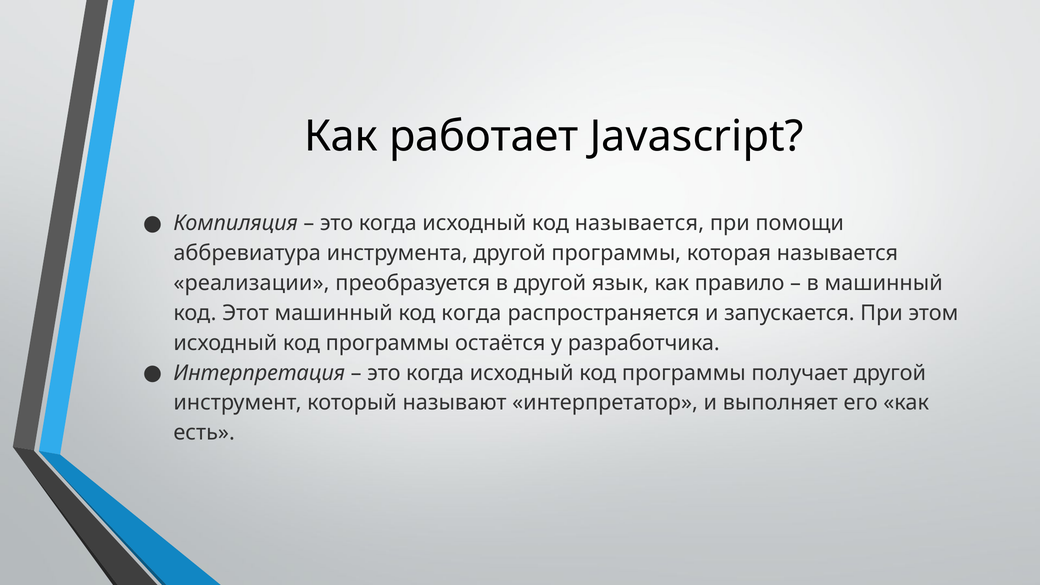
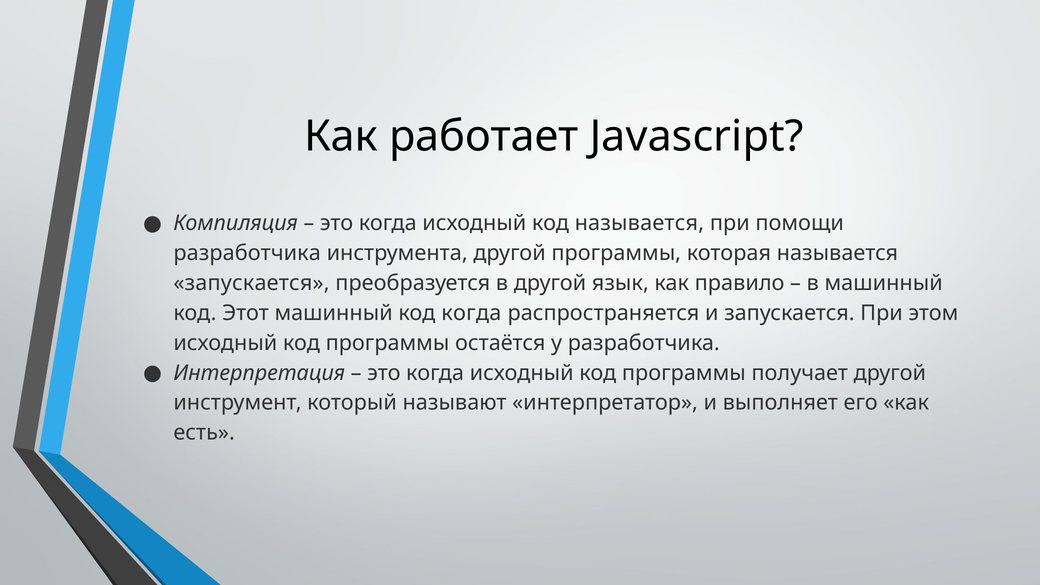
аббревиатура: аббревиатура -> разработчика (247, 253)
реализации: реализации -> запускается (251, 283)
